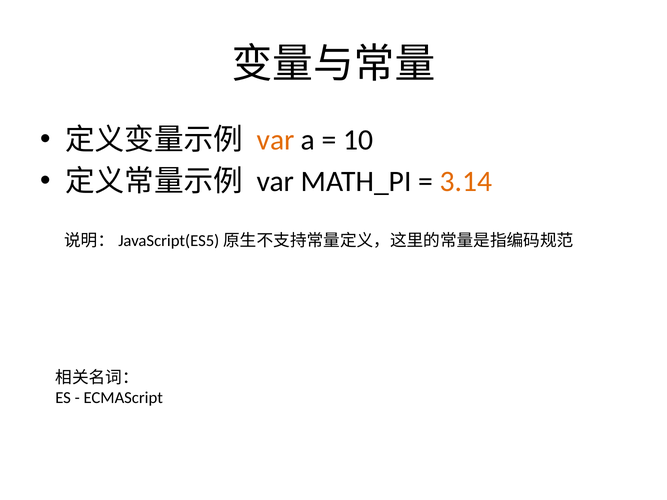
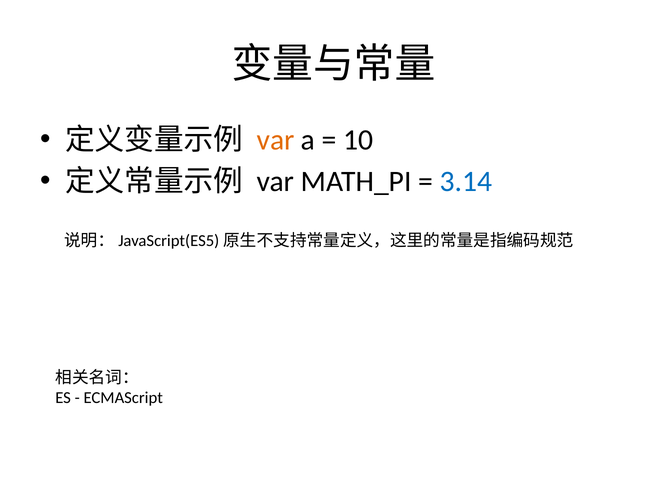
3.14 colour: orange -> blue (466, 181)
